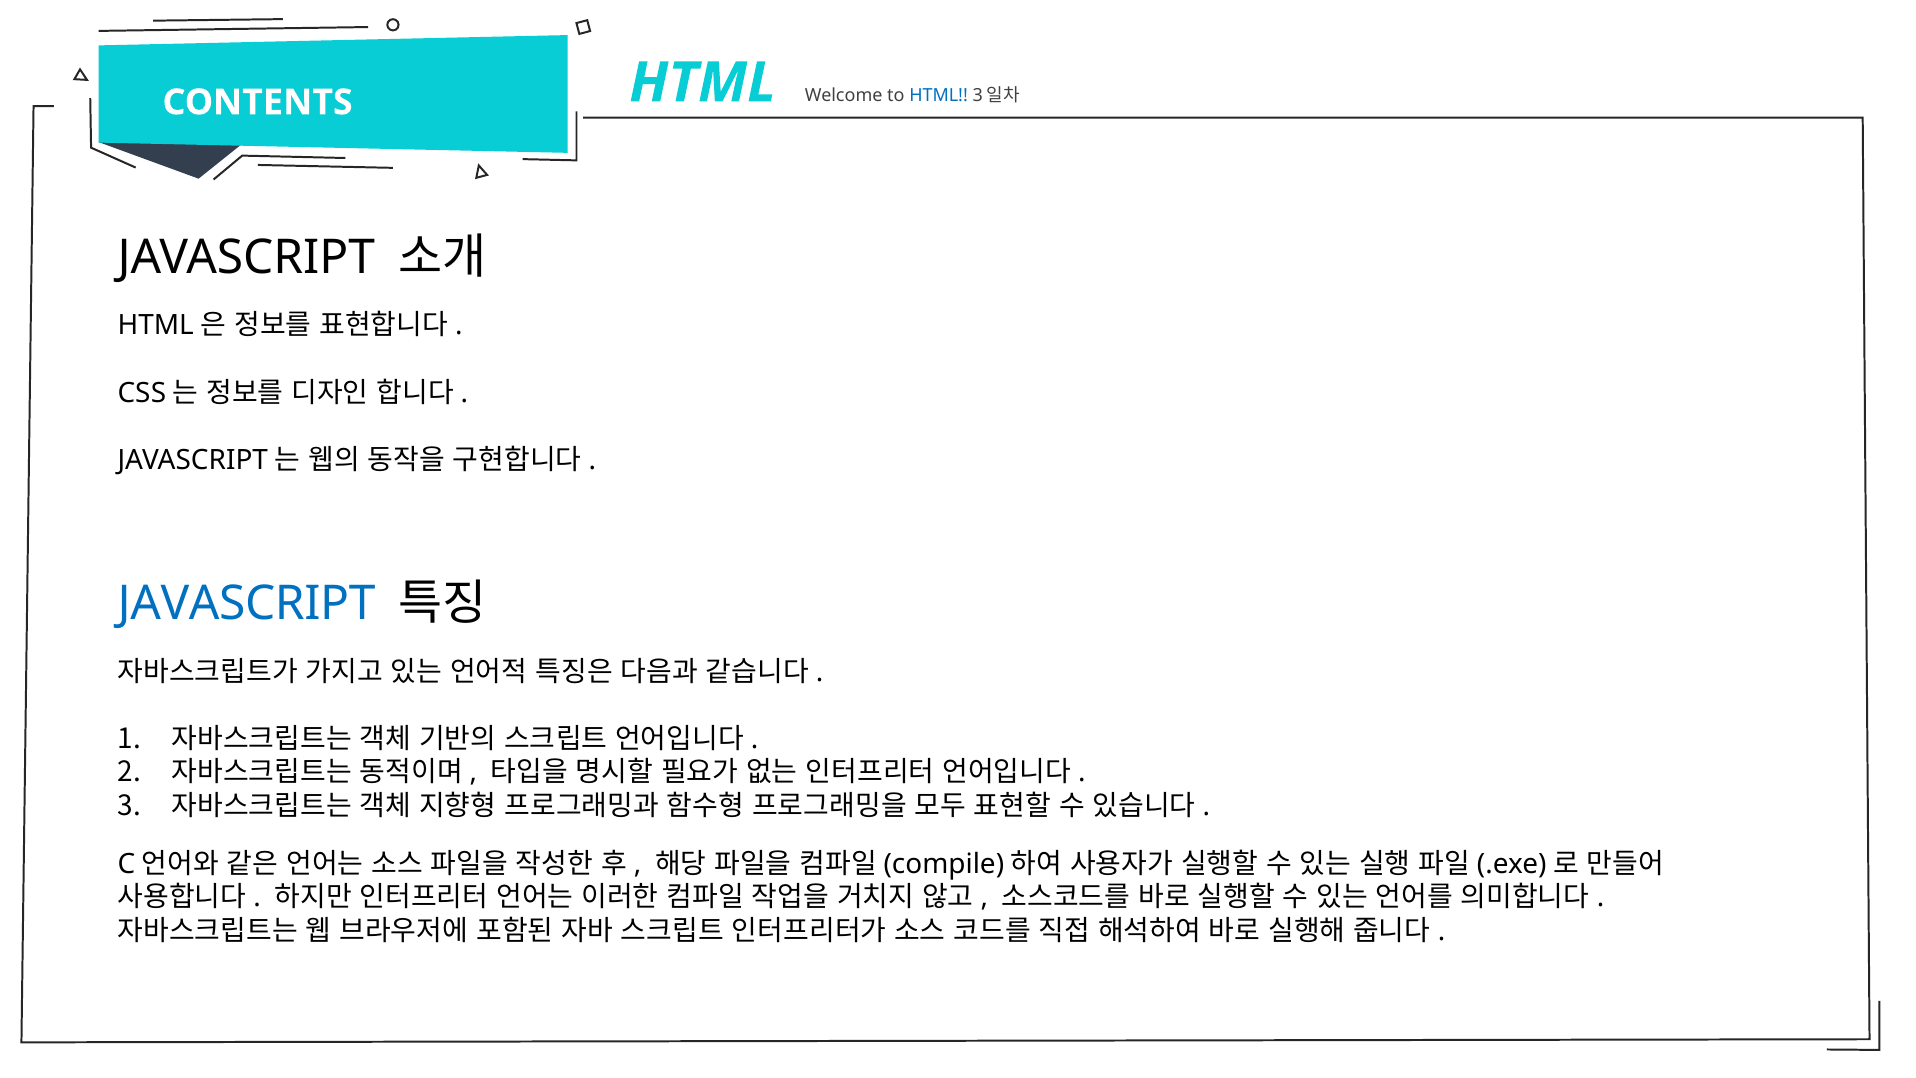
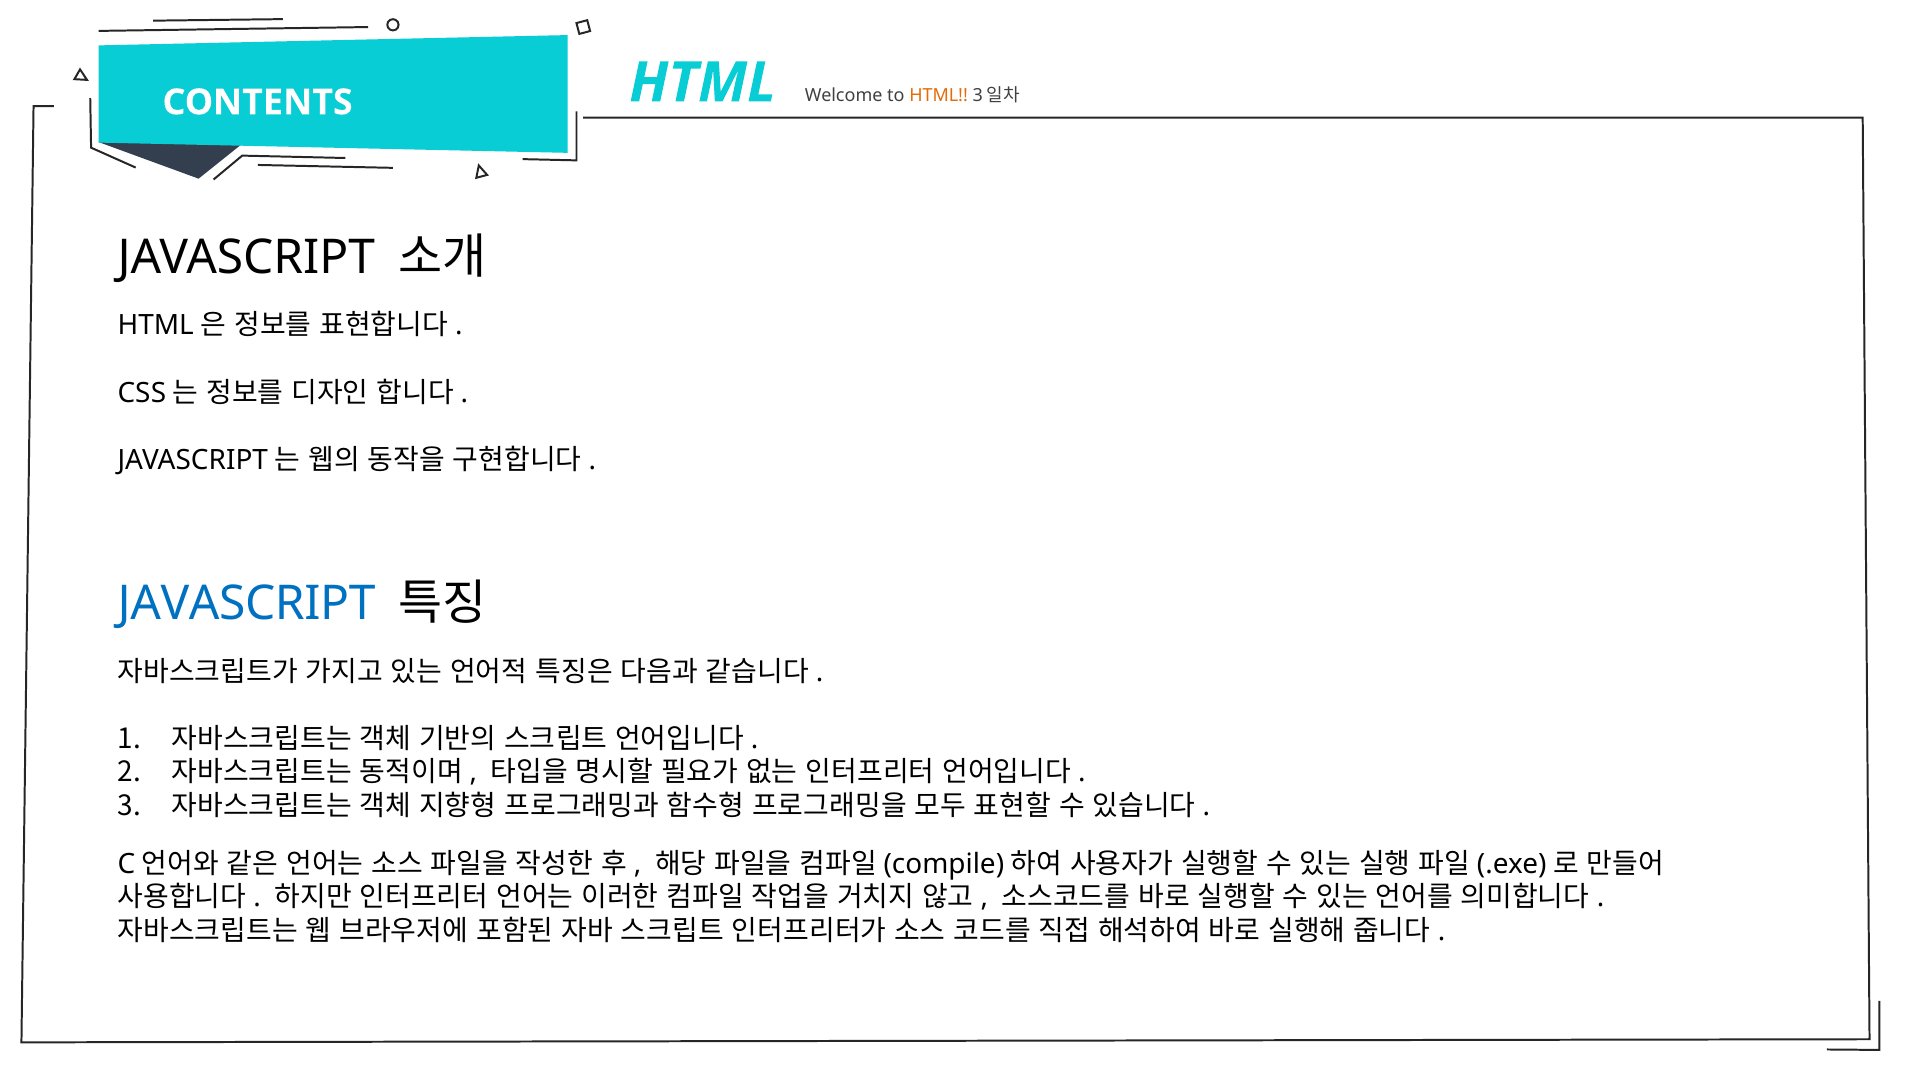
HTML colour: blue -> orange (939, 95)
